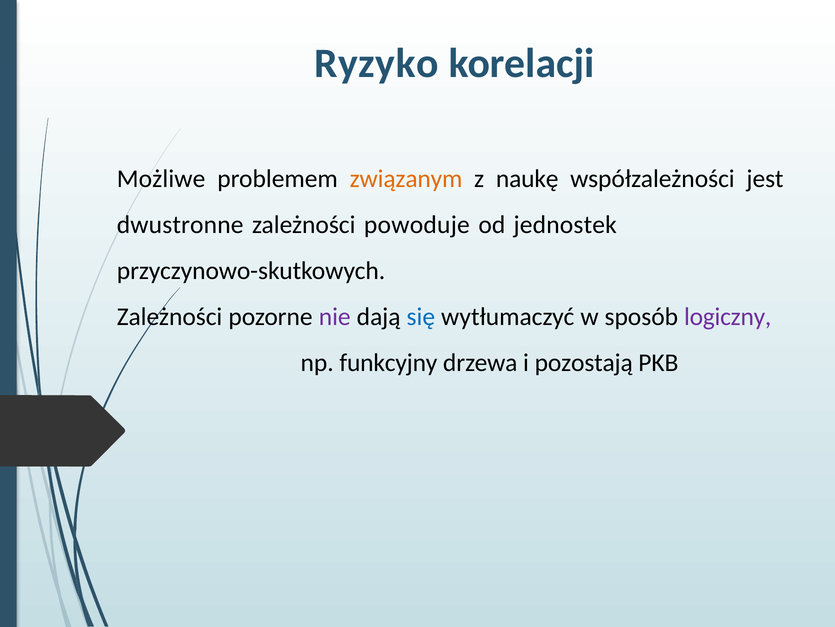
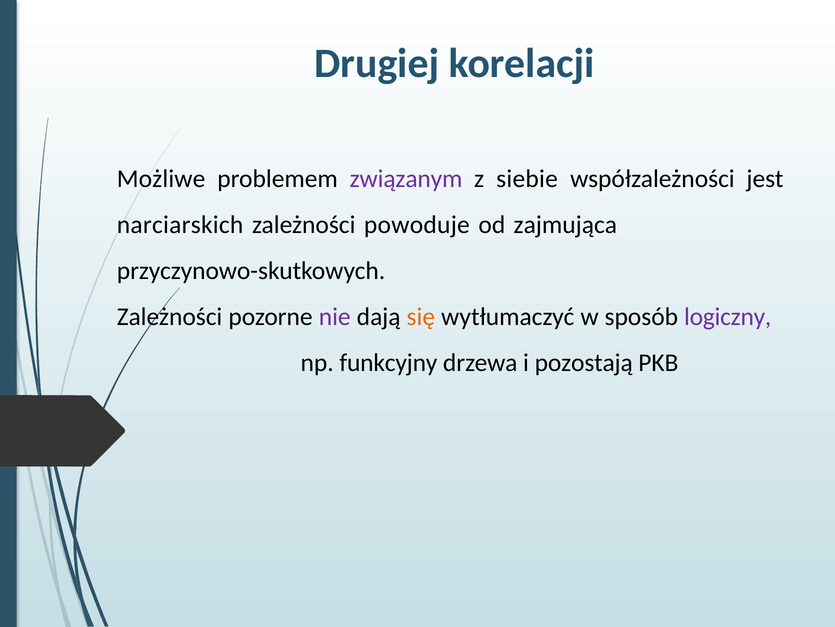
Ryzyko: Ryzyko -> Drugiej (377, 63)
związanym colour: orange -> purple (406, 179)
naukę: naukę -> siebie (527, 179)
dwustronne: dwustronne -> narciarskich (180, 225)
jednostek: jednostek -> zajmująca (565, 225)
się colour: blue -> orange (421, 316)
